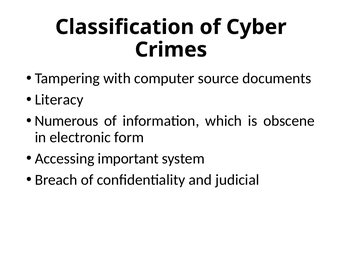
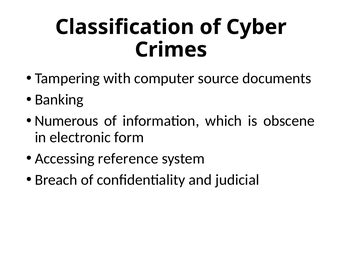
Literacy: Literacy -> Banking (59, 99)
important: important -> reference (128, 158)
